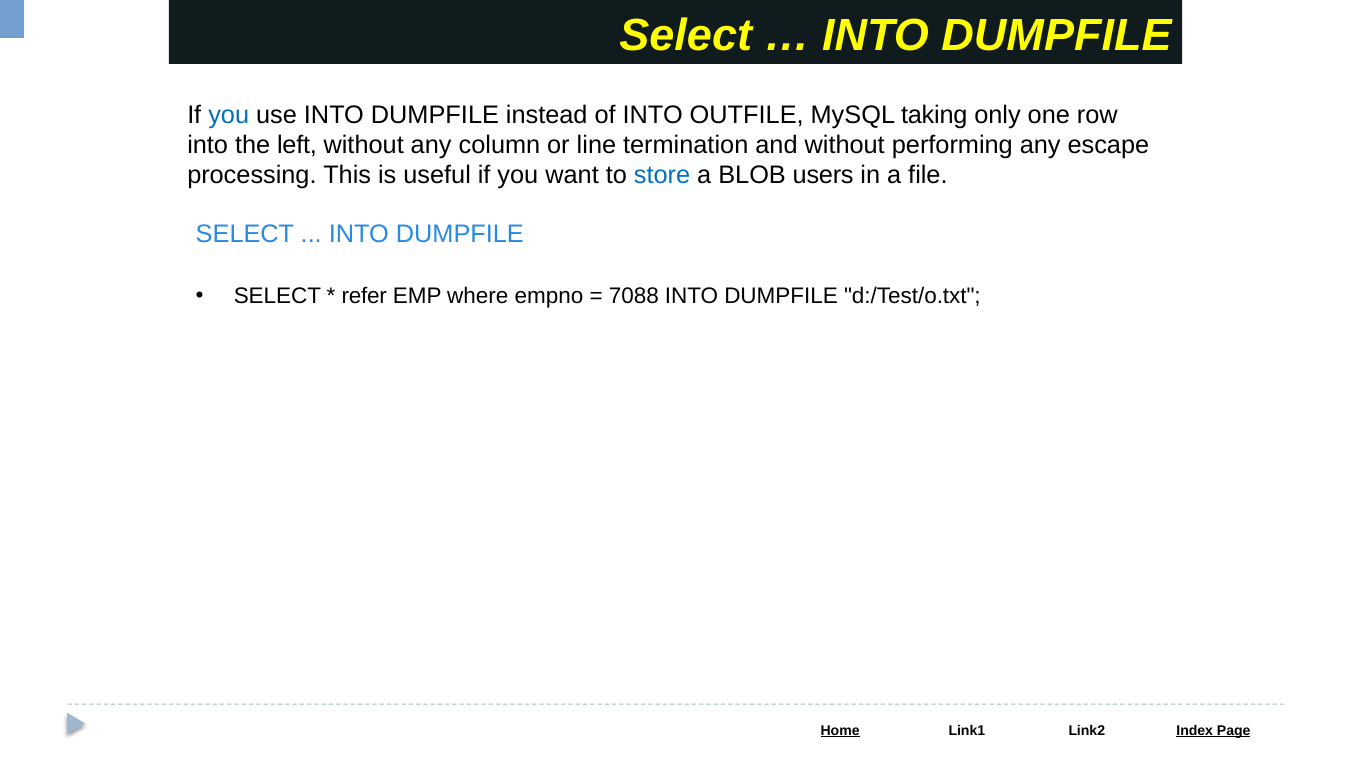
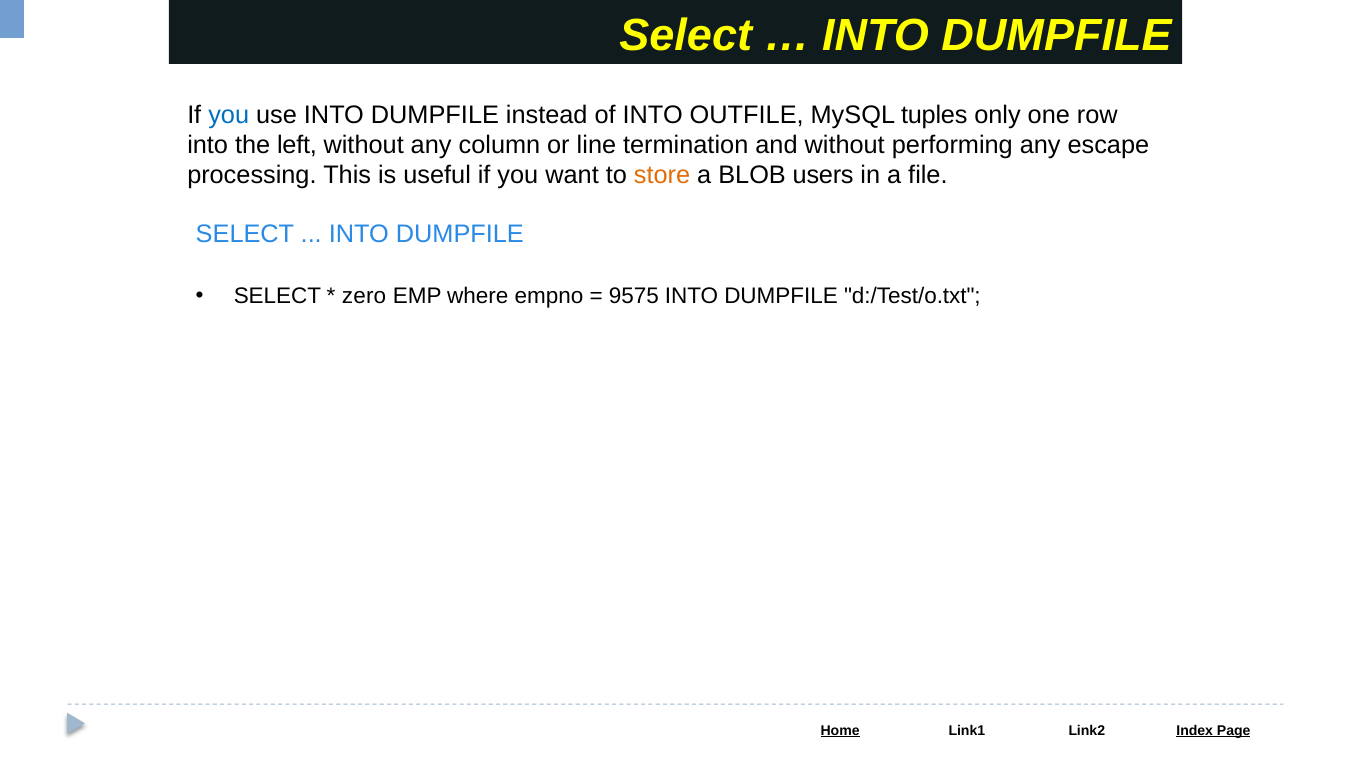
taking: taking -> tuples (934, 115)
store colour: blue -> orange (662, 176)
refer: refer -> zero (364, 296)
7088: 7088 -> 9575 (634, 296)
